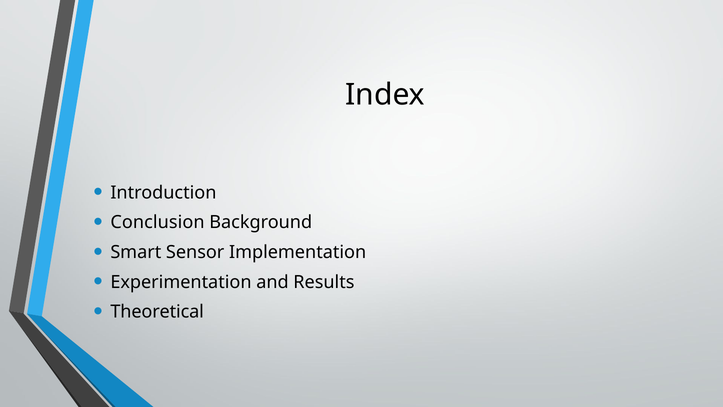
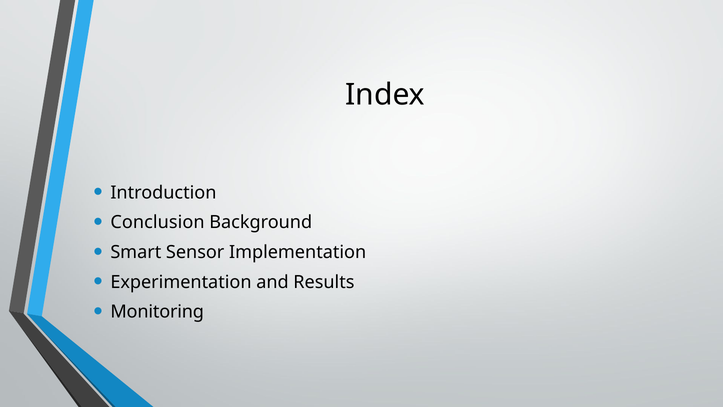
Theoretical: Theoretical -> Monitoring (157, 312)
